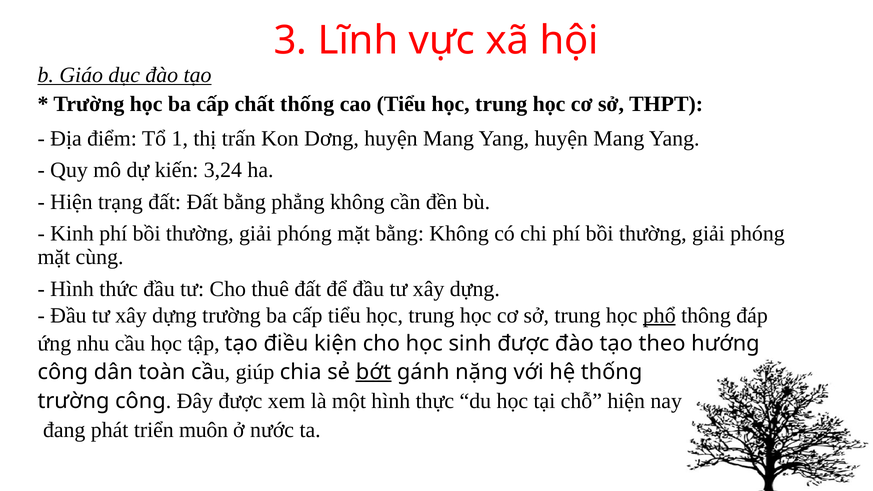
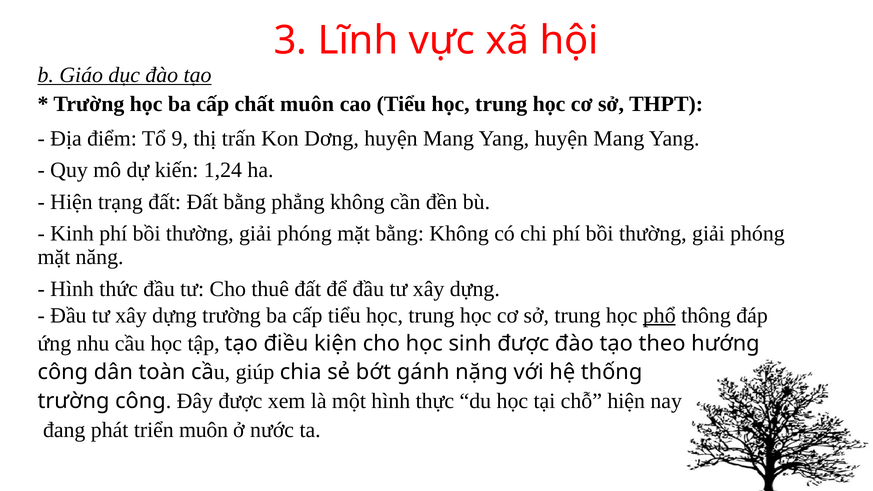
chất thống: thống -> muôn (307, 104)
1: 1 -> 9 (180, 139)
3,24: 3,24 -> 1,24 (223, 170)
cùng: cùng -> năng (100, 257)
bớt underline: present -> none (373, 372)
